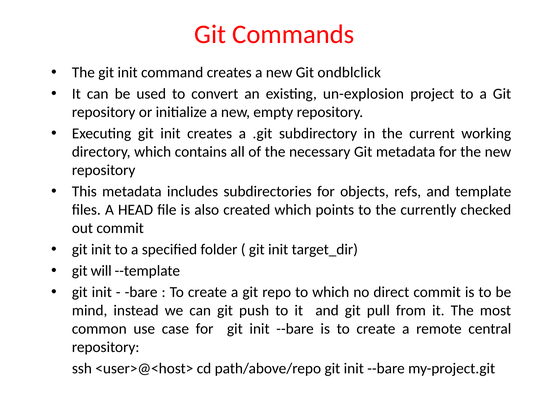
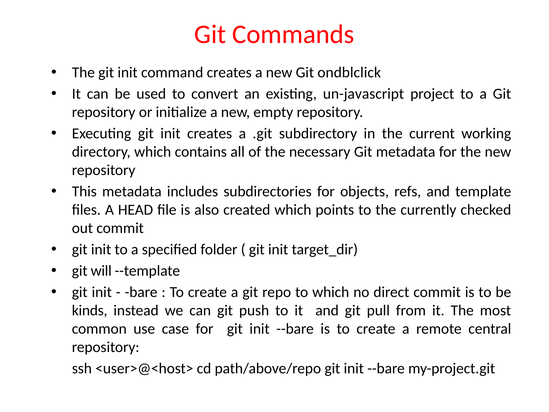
un-explosion: un-explosion -> un-javascript (363, 94)
mind: mind -> kinds (90, 310)
